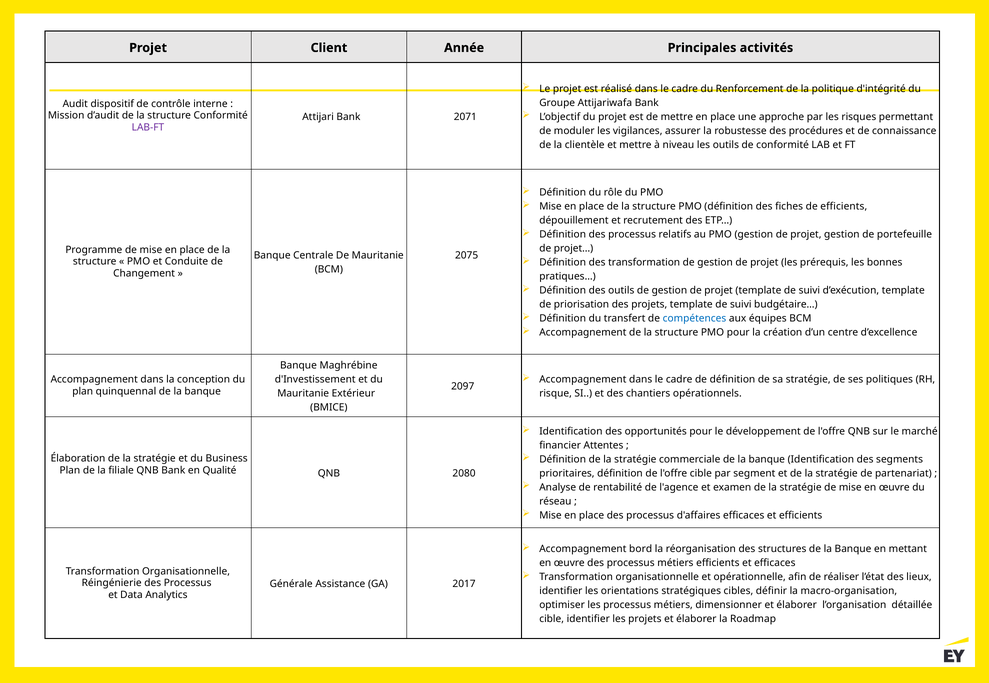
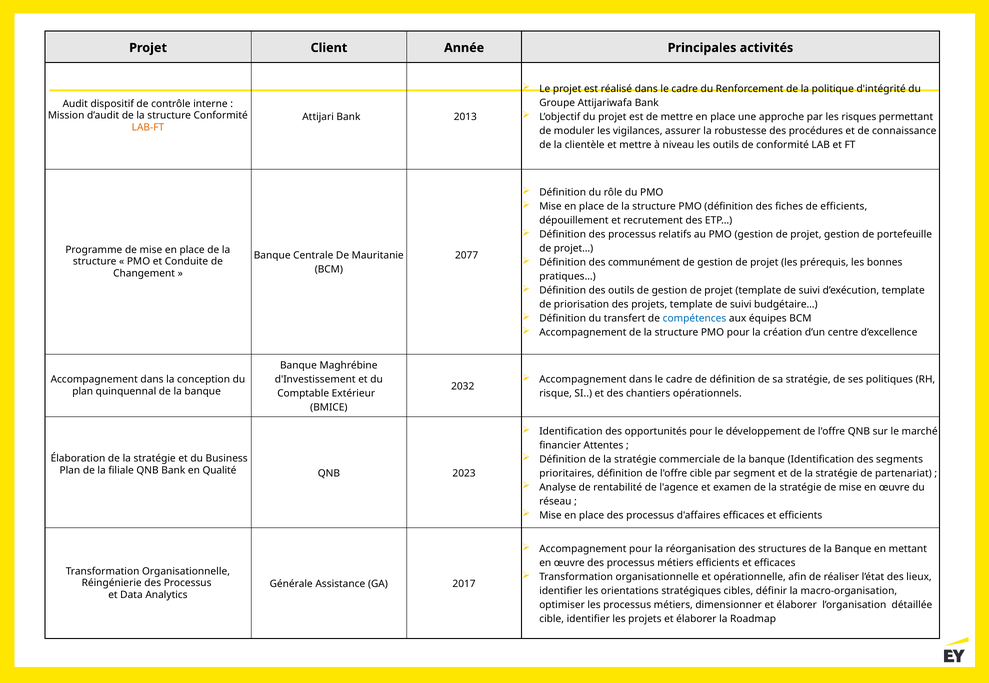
2071: 2071 -> 2013 (465, 117)
LAB-FT colour: purple -> orange (148, 127)
2075: 2075 -> 2077 (467, 256)
des transformation: transformation -> communément (644, 263)
2097: 2097 -> 2032 (463, 387)
Mauritanie: Mauritanie -> Comptable (303, 394)
2080: 2080 -> 2023 (464, 474)
Accompagnement bord: bord -> pour (641, 549)
